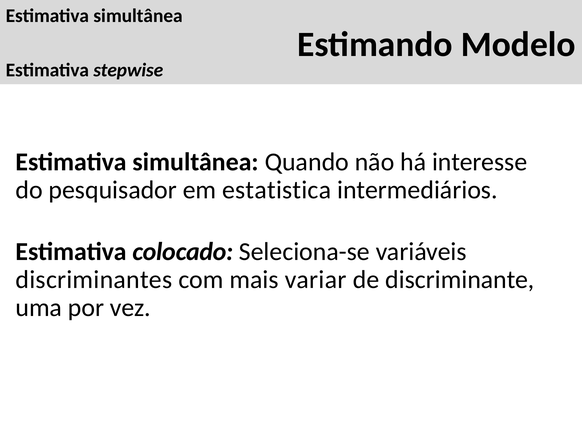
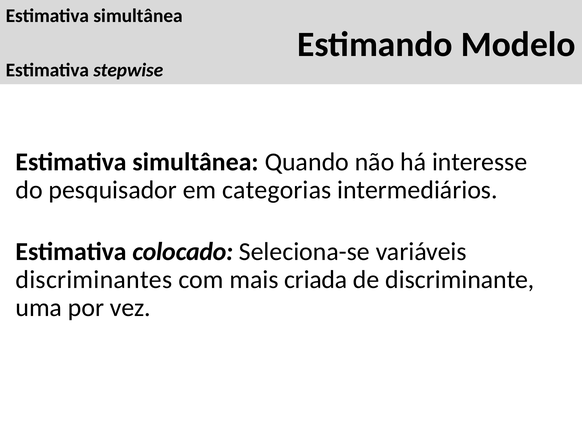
estatistica: estatistica -> categorias (277, 190)
variar: variar -> criada (316, 280)
